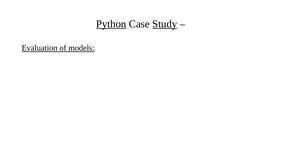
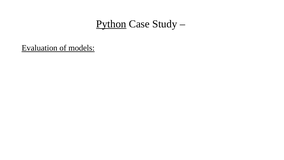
Study underline: present -> none (165, 24)
